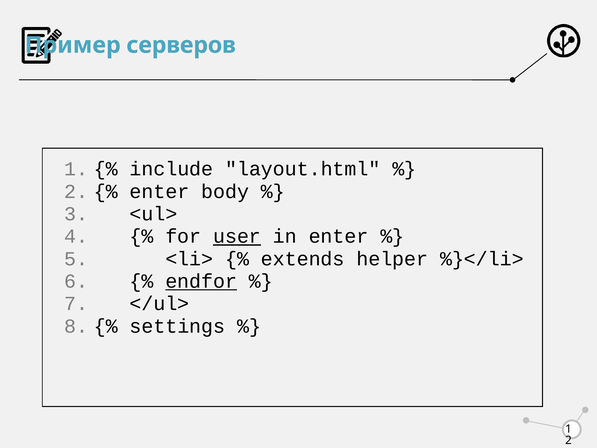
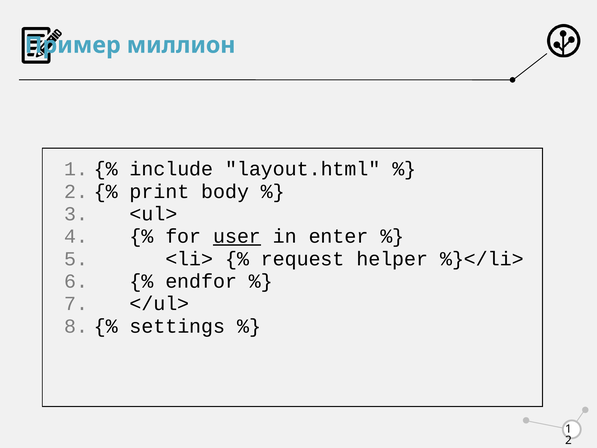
серверов: серверов -> миллион (181, 45)
enter: enter -> print (159, 191)
extends: extends -> request (303, 259)
endfor underline: present -> none (201, 281)
